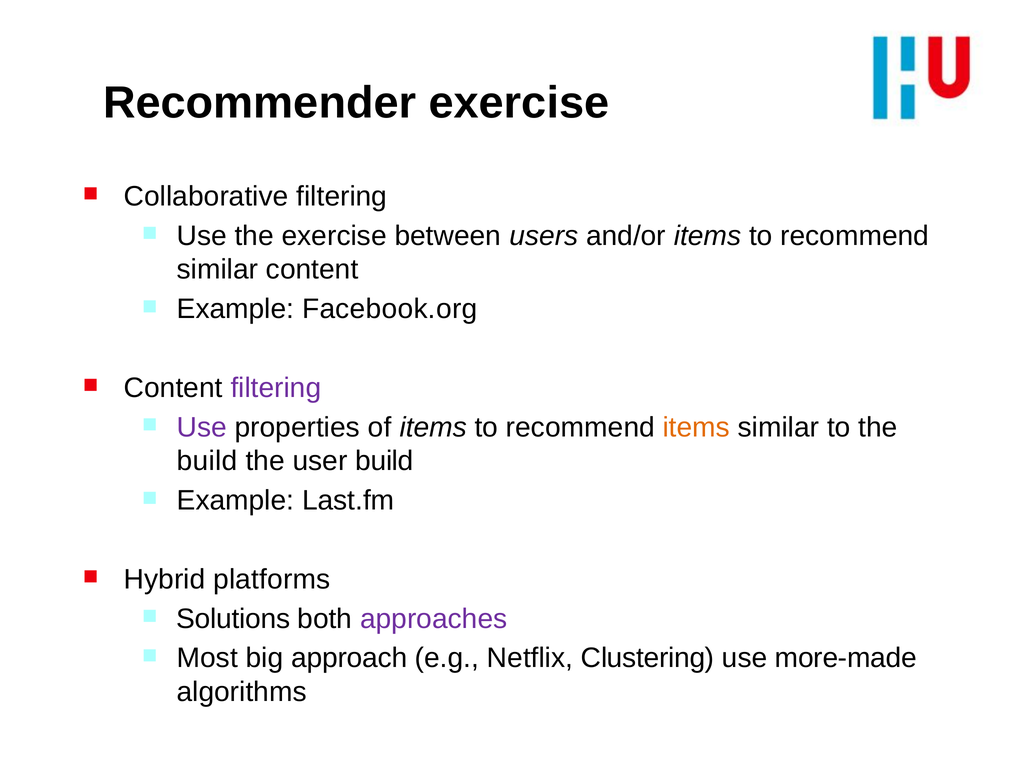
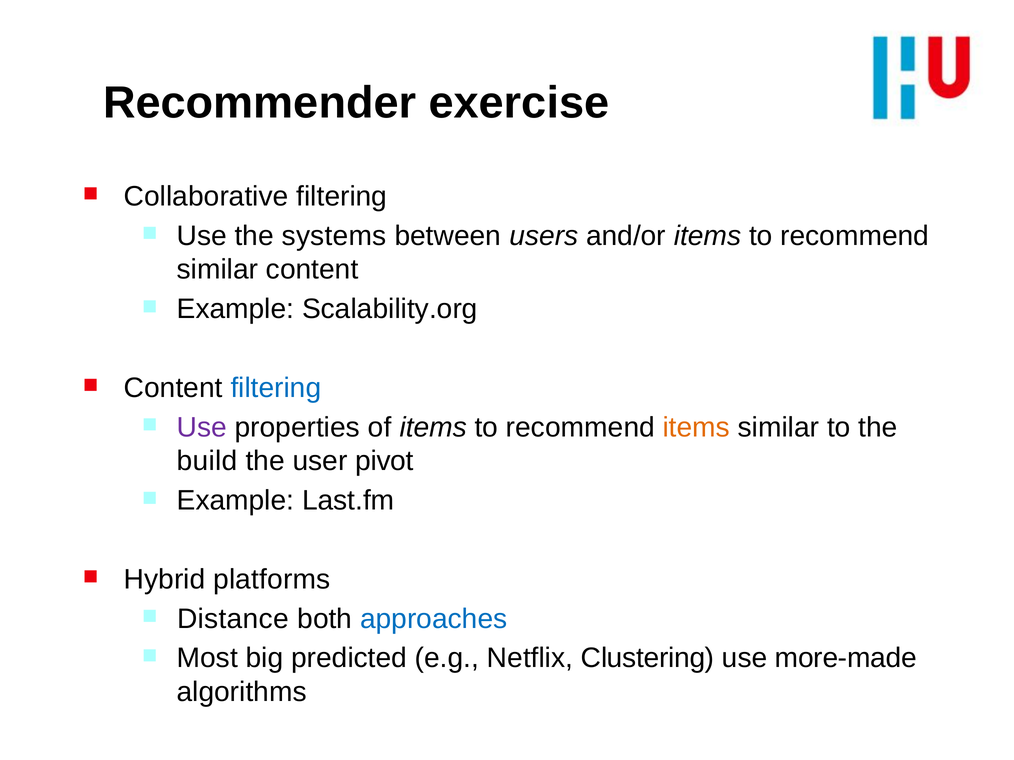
the exercise: exercise -> systems (334, 236)
Facebook.org: Facebook.org -> Scalability.org (390, 309)
filtering colour: purple -> blue (276, 388)
user build: build -> pivot (384, 461)
Solutions: Solutions -> Distance (233, 619)
approaches colour: purple -> blue (434, 619)
approach: approach -> predicted (349, 659)
